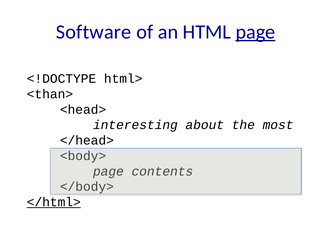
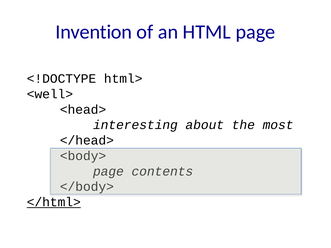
Software: Software -> Invention (94, 32)
page underline: present -> none (255, 32)
<than>: <than> -> <well> (50, 94)
